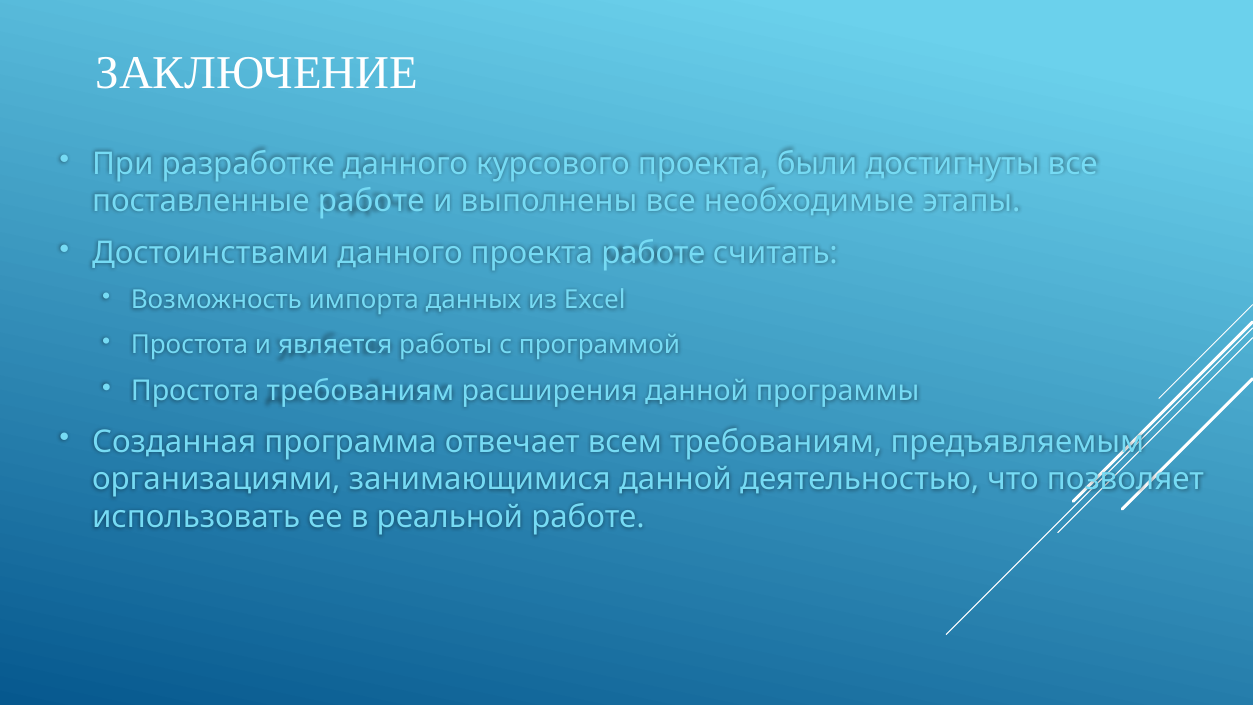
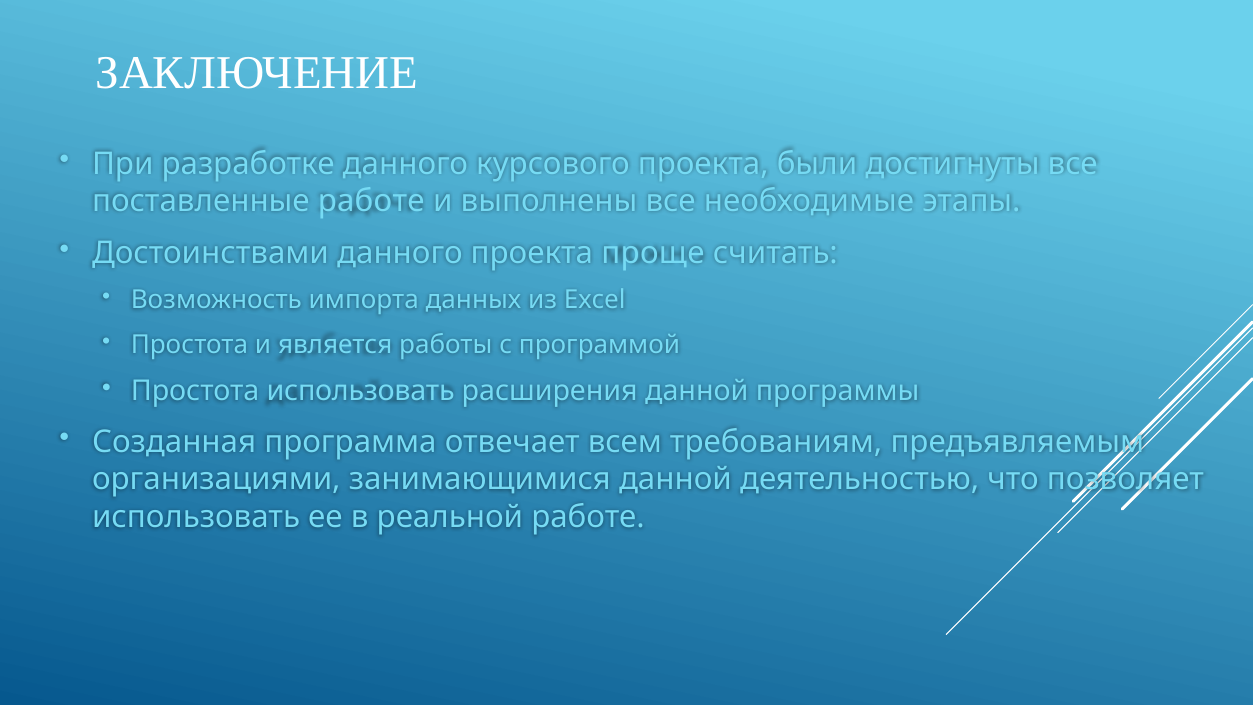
проекта работе: работе -> проще (653, 253)
Простота требованиям: требованиям -> использовать (361, 391)
